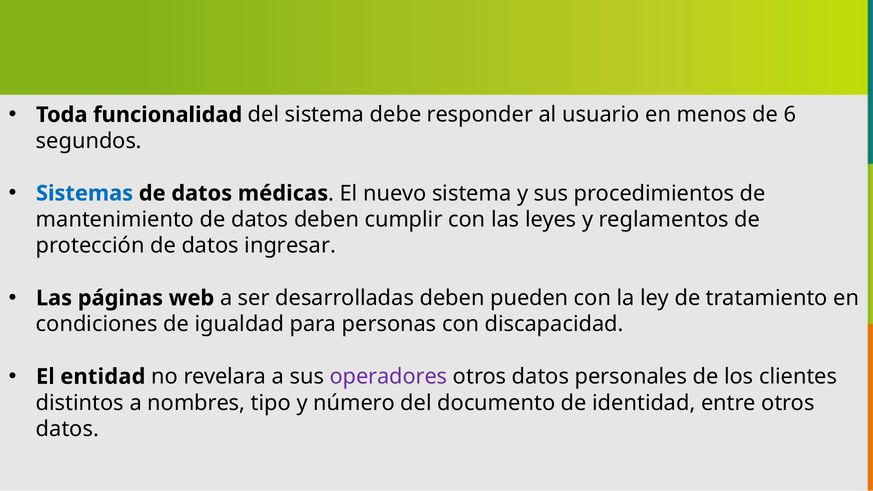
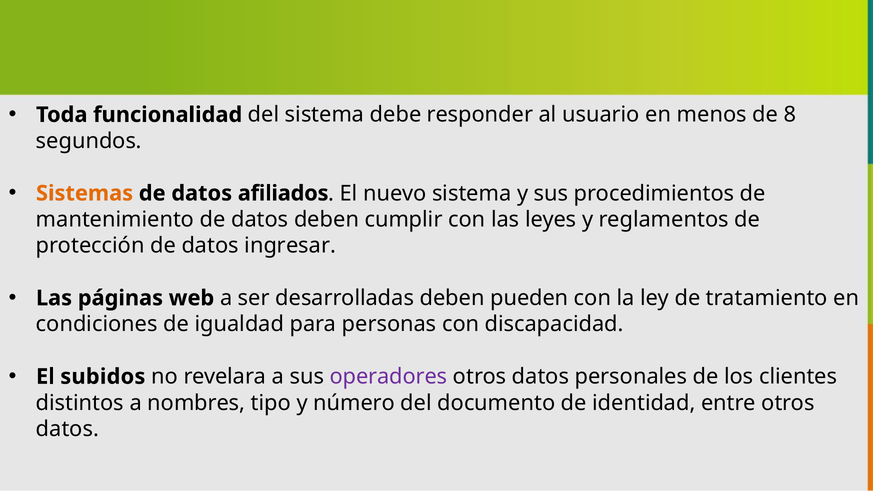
6: 6 -> 8 (790, 115)
Sistemas colour: blue -> orange (85, 193)
médicas: médicas -> afiliados (283, 193)
entidad: entidad -> subidos (103, 377)
